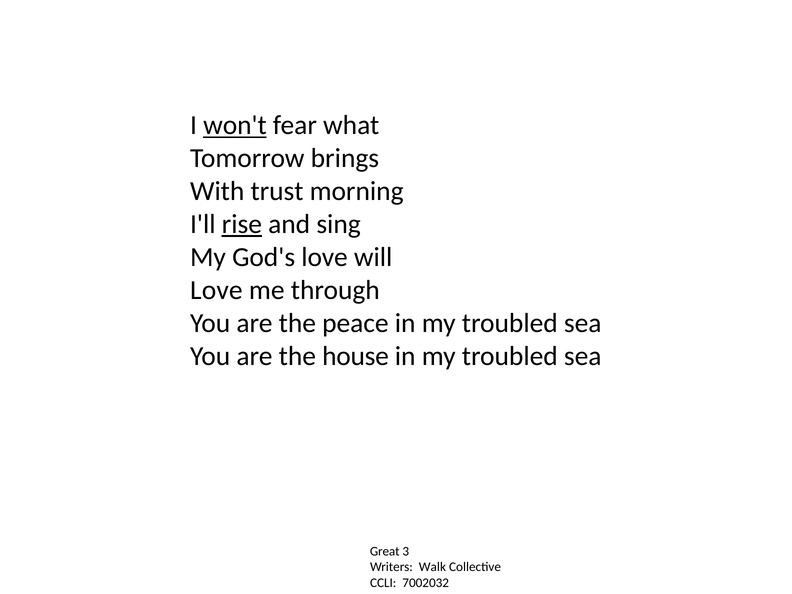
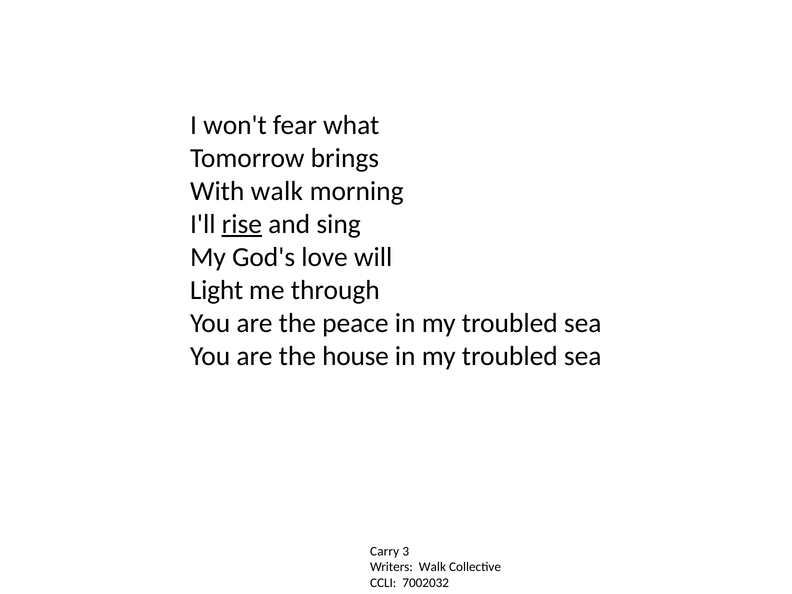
won't underline: present -> none (235, 125)
With trust: trust -> walk (277, 191)
Love: Love -> Light (217, 290)
Great: Great -> Carry (385, 551)
